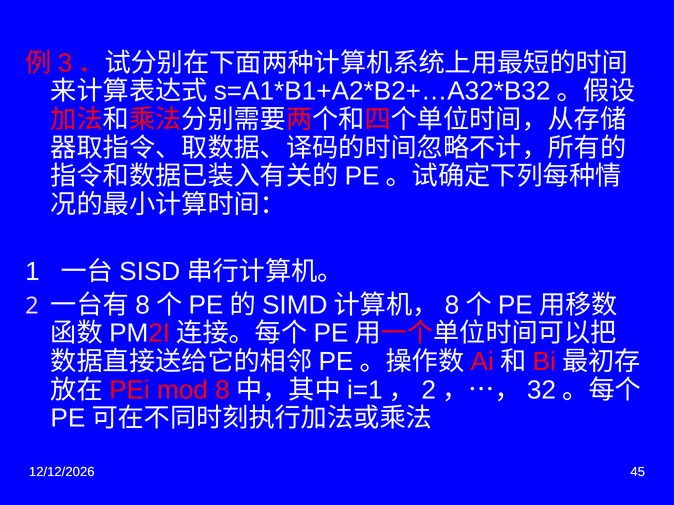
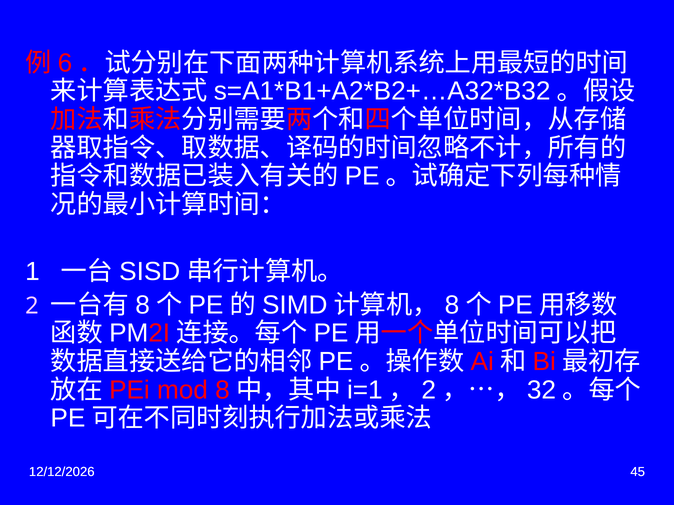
3: 3 -> 6 (65, 63)
